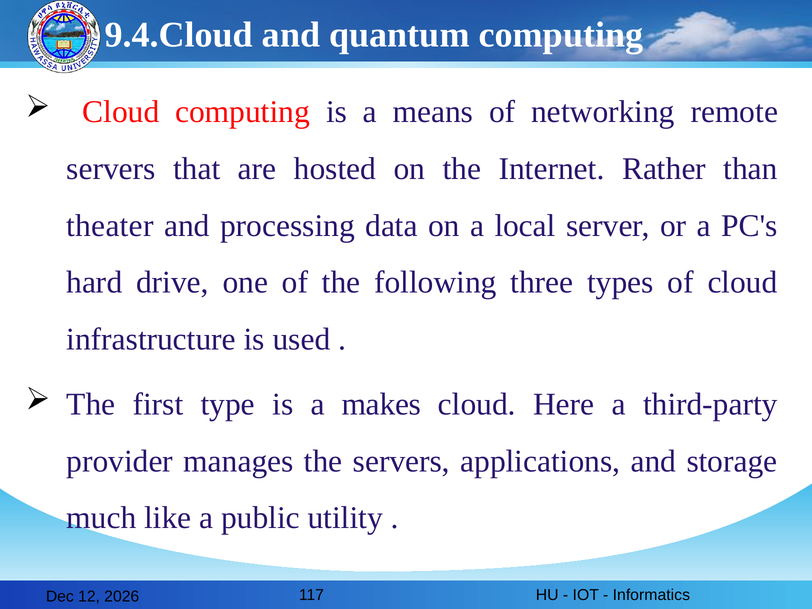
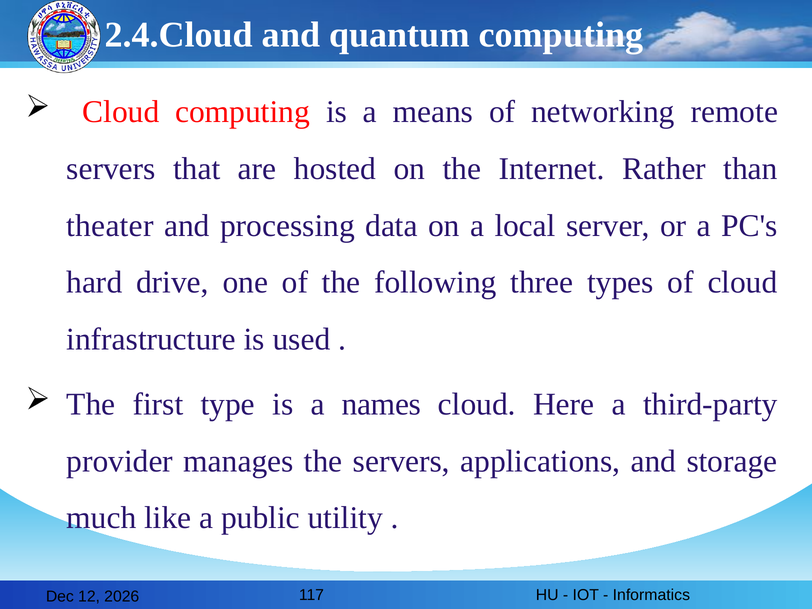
9.4.Cloud: 9.4.Cloud -> 2.4.Cloud (179, 35)
makes: makes -> names (381, 404)
